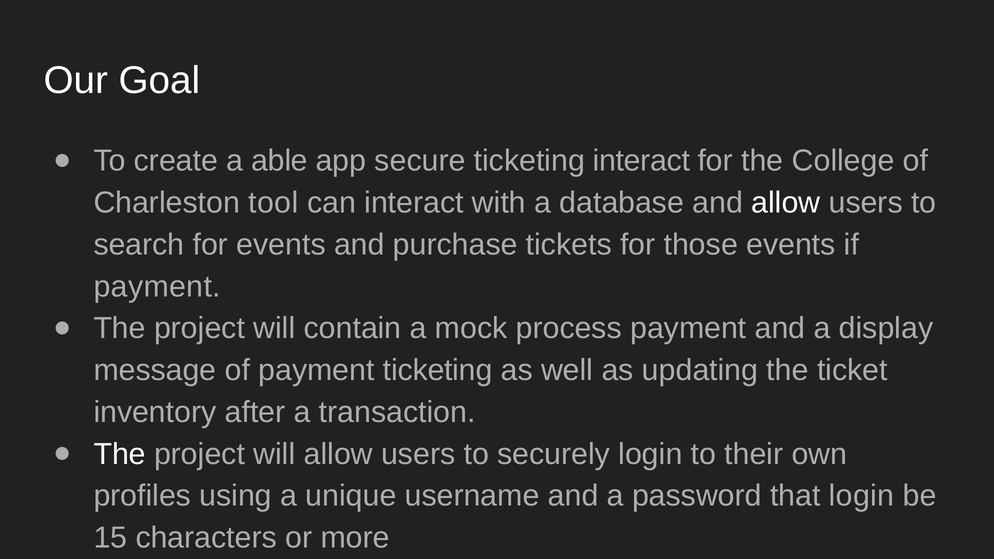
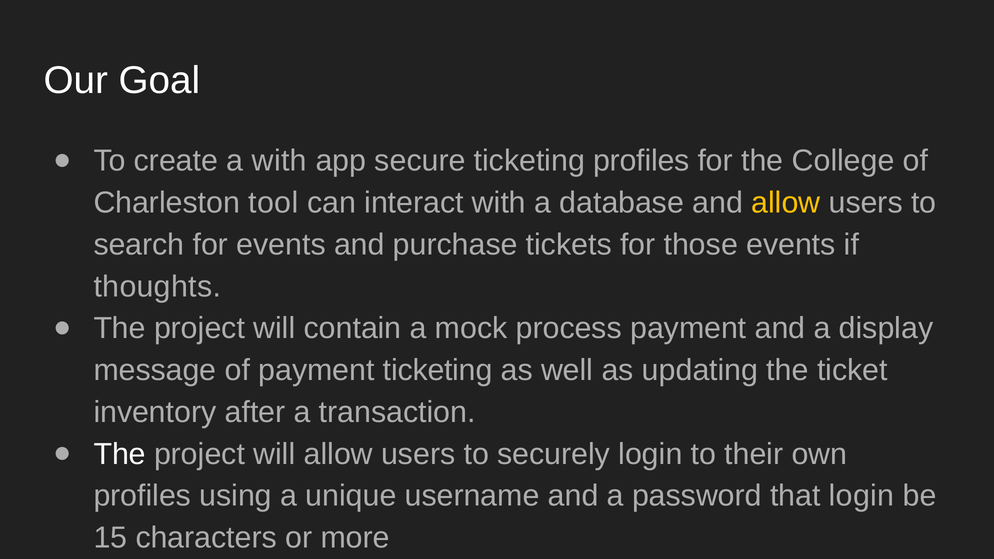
a able: able -> with (279, 161)
ticketing interact: interact -> profiles (641, 161)
allow colour: white -> yellow (786, 203)
payment: payment -> thoughts (157, 287)
